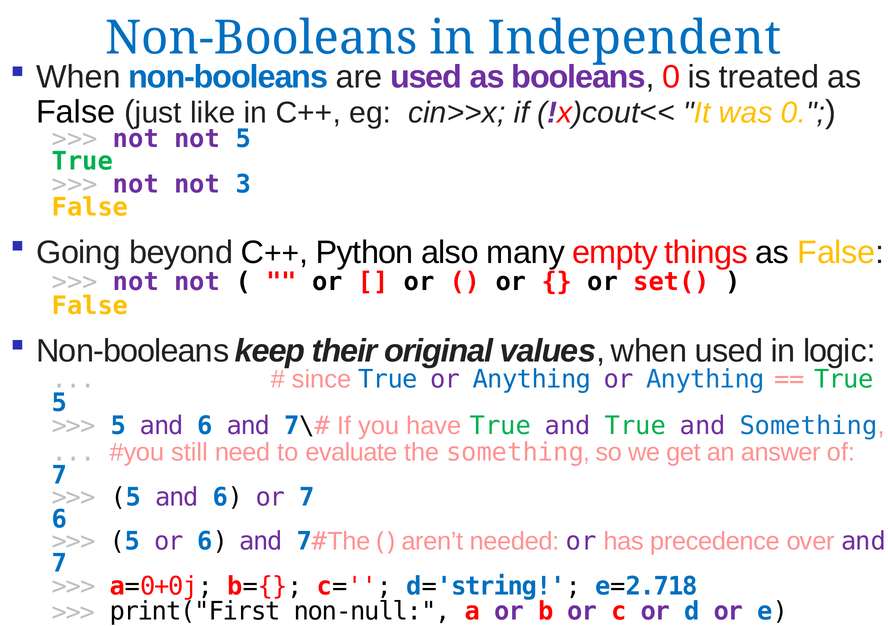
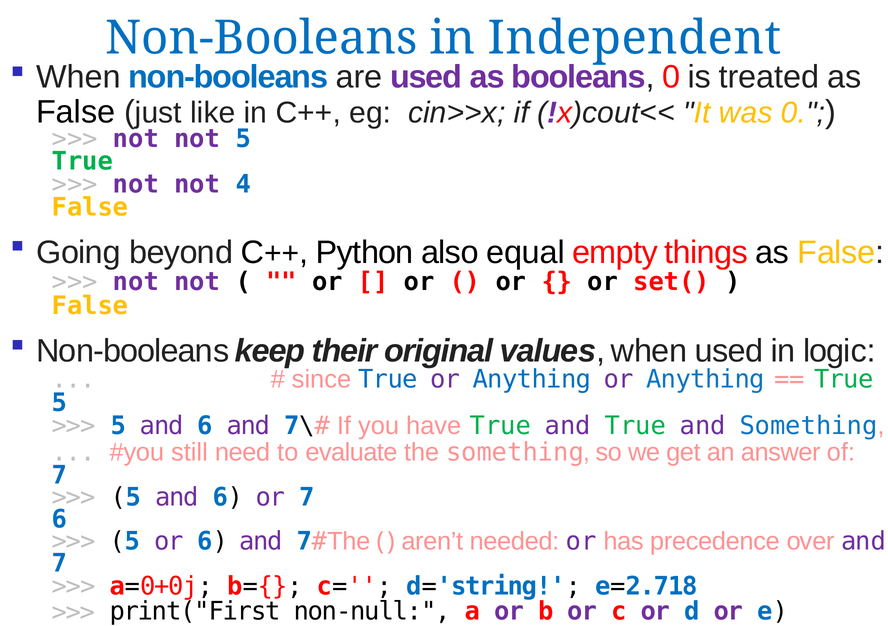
3: 3 -> 4 (243, 184)
many: many -> equal (526, 252)
